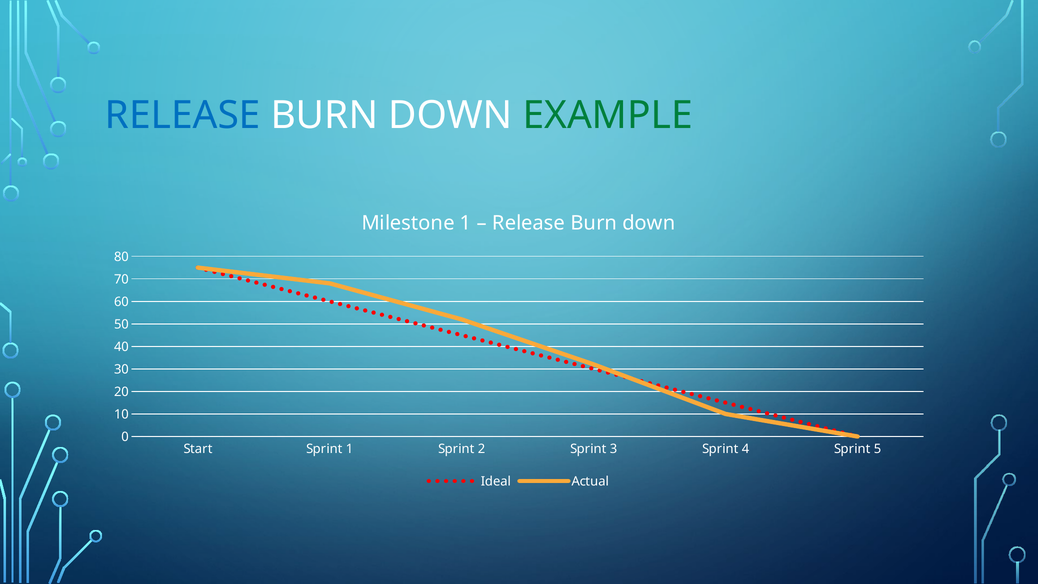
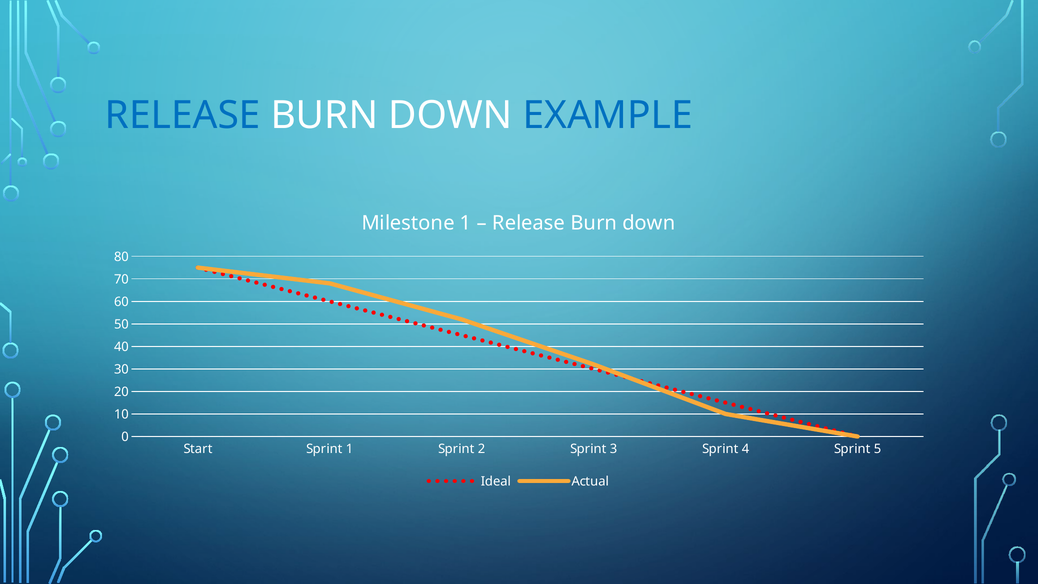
EXAMPLE colour: green -> blue (608, 115)
